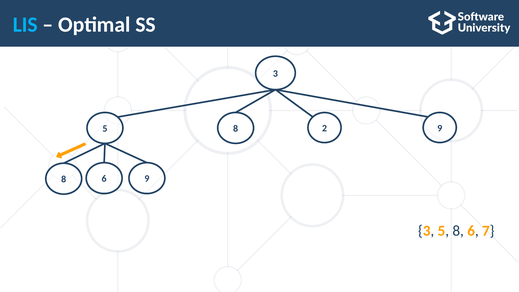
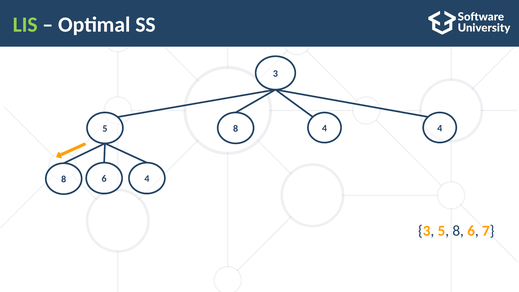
LIS colour: light blue -> light green (25, 25)
5 2: 2 -> 4 (324, 128)
9: 9 -> 4 (440, 128)
9: 9 -> 4 (147, 179)
